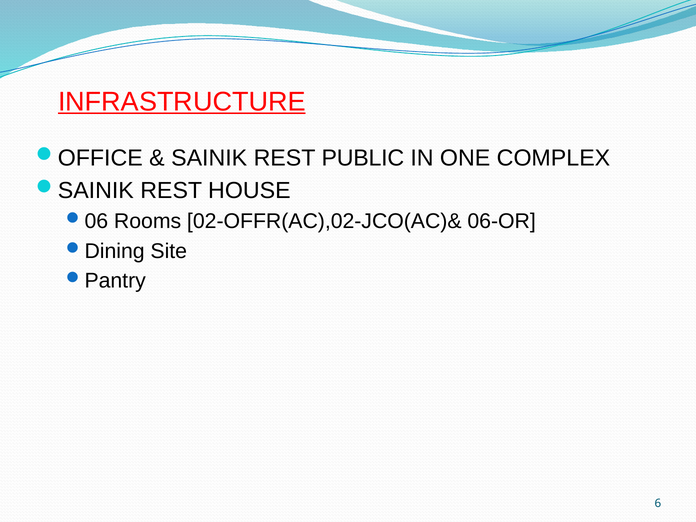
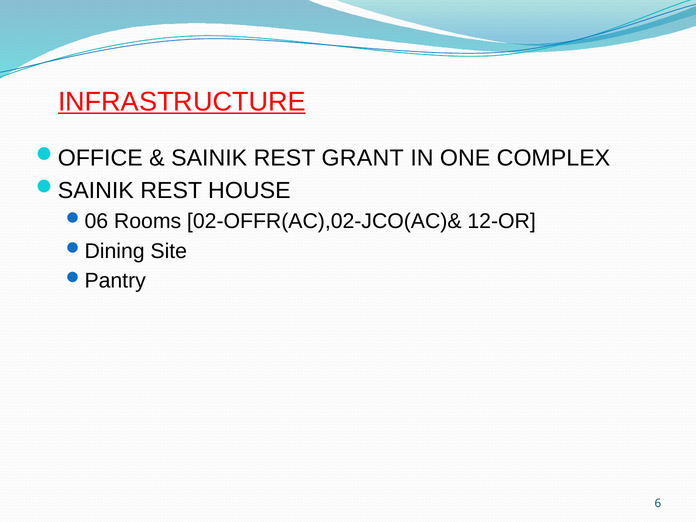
PUBLIC: PUBLIC -> GRANT (363, 158)
06-OR: 06-OR -> 12-OR (502, 221)
